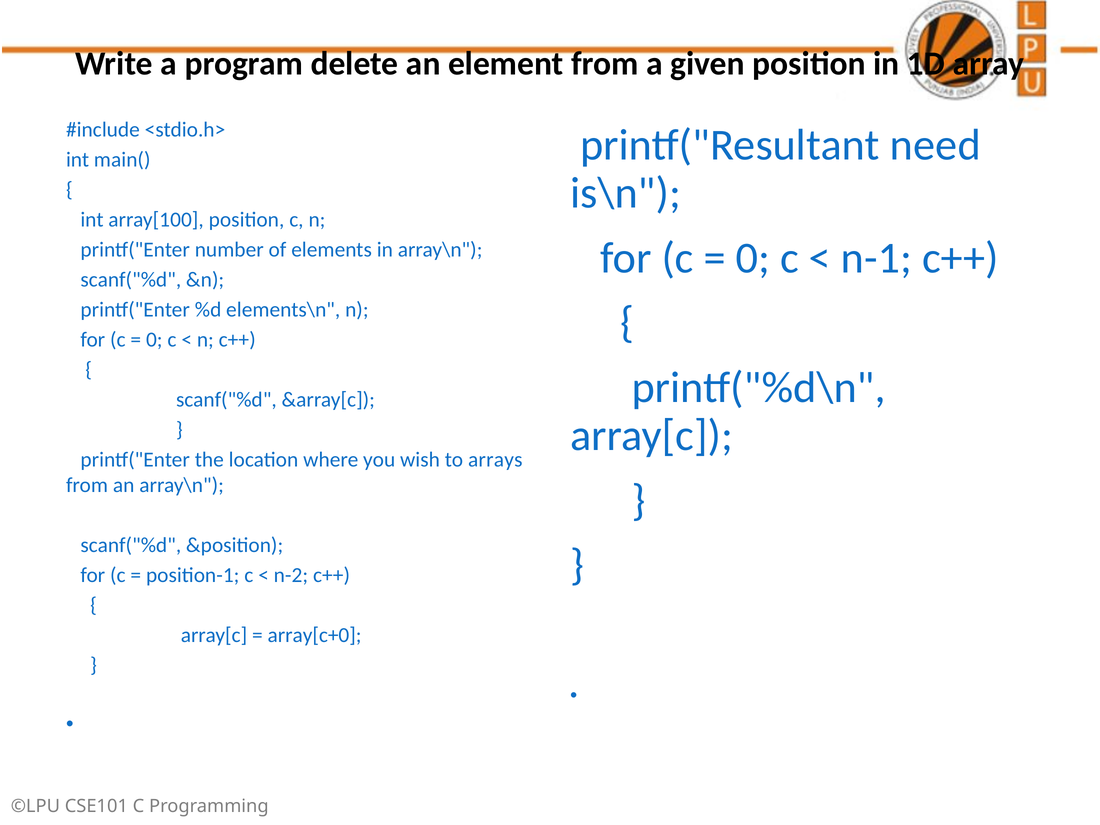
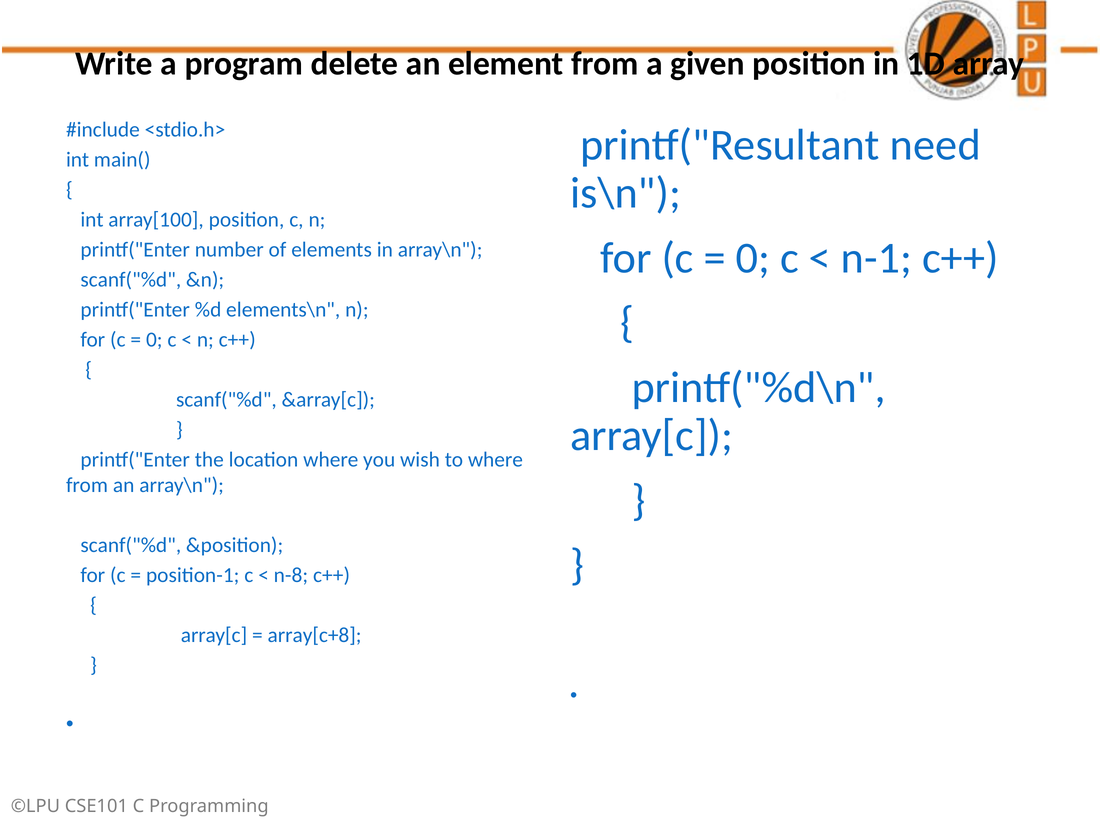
to arrays: arrays -> where (495, 459)
n-2: n-2 -> n-8 (291, 575)
array[c+0: array[c+0 -> array[c+8 (315, 635)
